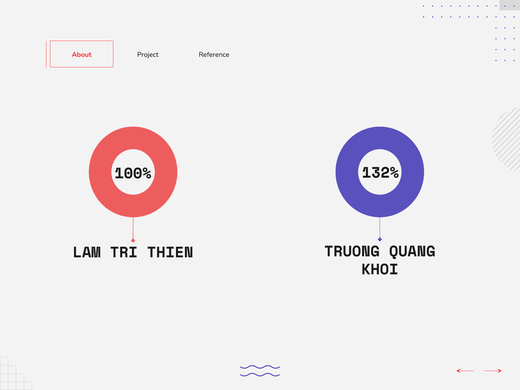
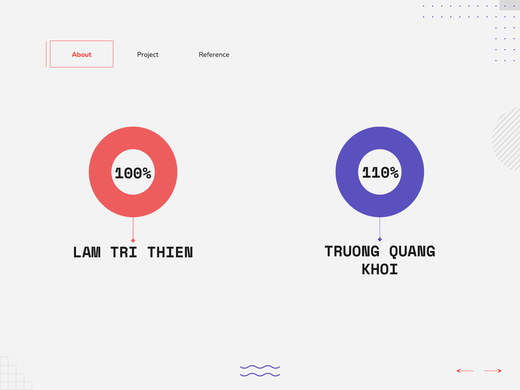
132%: 132% -> 110% (381, 173)
